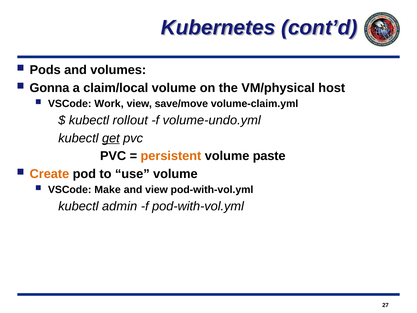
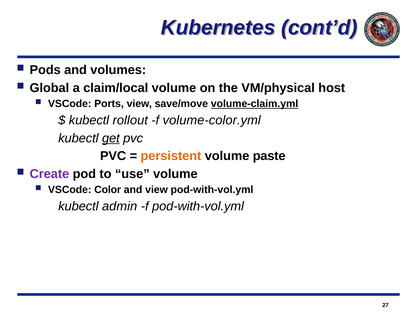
Gonna: Gonna -> Global (49, 88)
Work: Work -> Ports (109, 104)
volume-claim.yml underline: none -> present (255, 104)
volume-undo.yml: volume-undo.yml -> volume-color.yml (212, 120)
Create colour: orange -> purple (49, 174)
Make: Make -> Color (108, 190)
